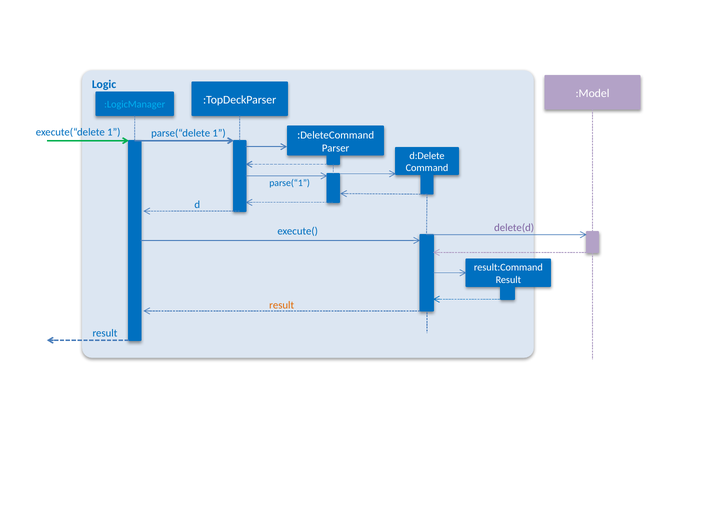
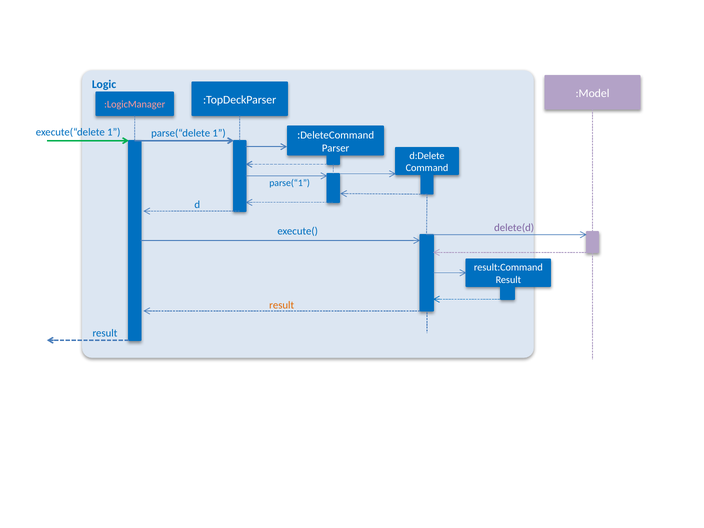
:LogicManager colour: light blue -> pink (135, 105)
